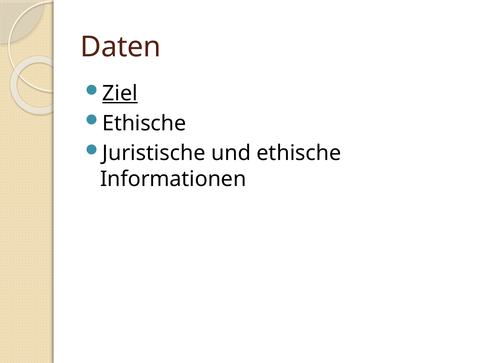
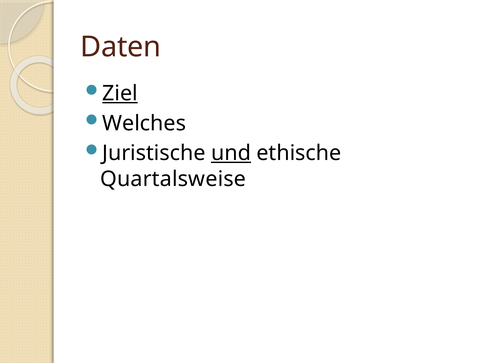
Ethische: Ethische -> Welches (144, 123)
und underline: none -> present (231, 153)
Informationen: Informationen -> Quartalsweise (173, 179)
